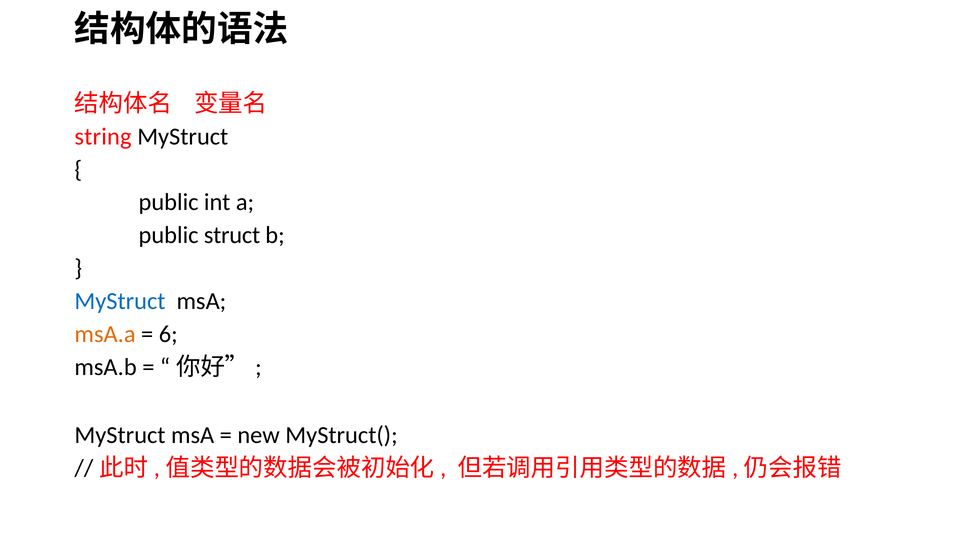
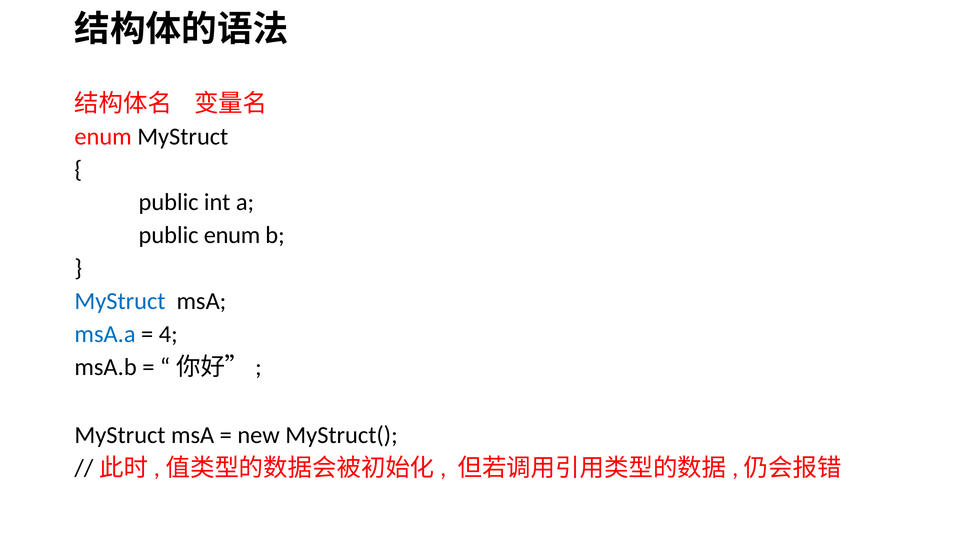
string: string -> enum (103, 136)
public struct: struct -> enum (232, 235)
msA.a colour: orange -> blue (105, 334)
6: 6 -> 4 (168, 334)
